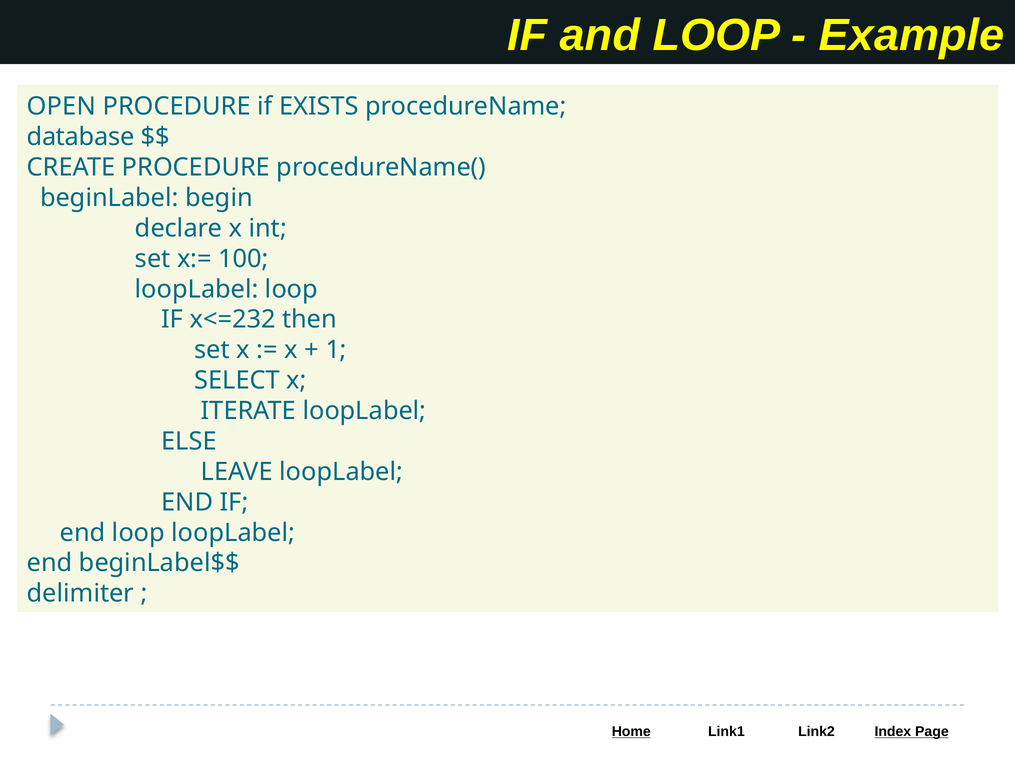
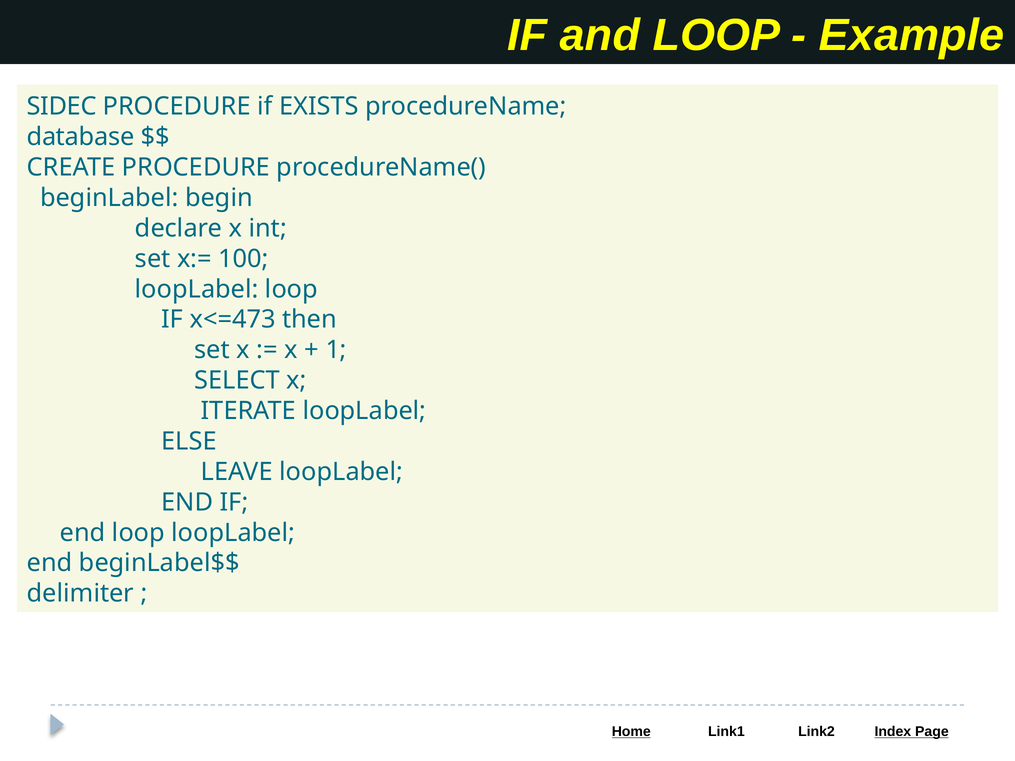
OPEN: OPEN -> SIDEC (62, 107)
x<=232: x<=232 -> x<=473 (233, 320)
